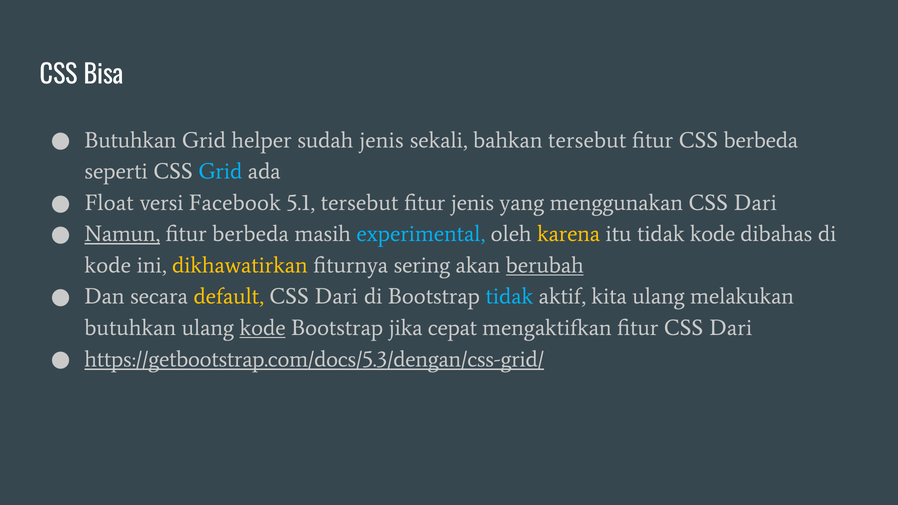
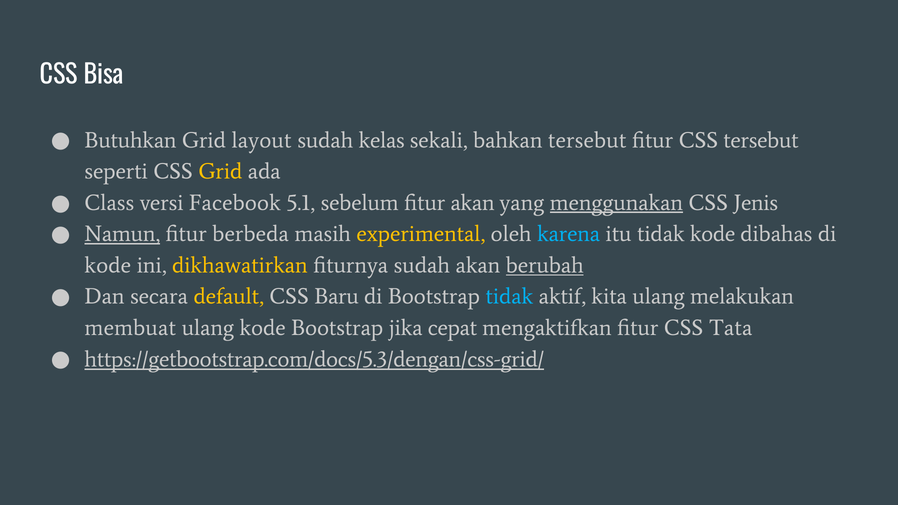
helper: helper -> layout (261, 140)
sudah jenis: jenis -> kelas (382, 140)
CSS berbeda: berbeda -> tersebut (761, 140)
Grid colour: light blue -> yellow (220, 171)
Float: Float -> Class (109, 203)
5.1 tersebut: tersebut -> sebelum (360, 203)
fitur jenis: jenis -> akan (473, 203)
menggunakan underline: none -> present (616, 203)
Dari: Dari -> Jenis (756, 203)
experimental colour: light blue -> yellow (421, 234)
karena colour: yellow -> light blue (569, 234)
fiturnya sering: sering -> sudah (422, 265)
Dari: Dari -> Baru (337, 297)
butuhkan: butuhkan -> membuat (130, 328)
kode underline: present -> none (263, 328)
fitur CSS Dari: Dari -> Tata (731, 328)
